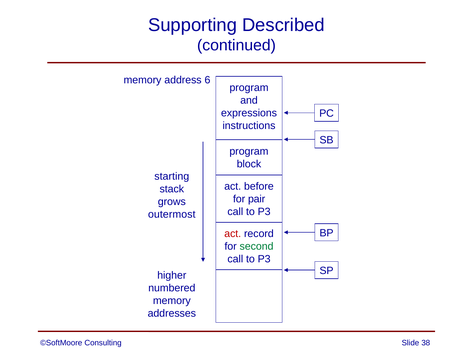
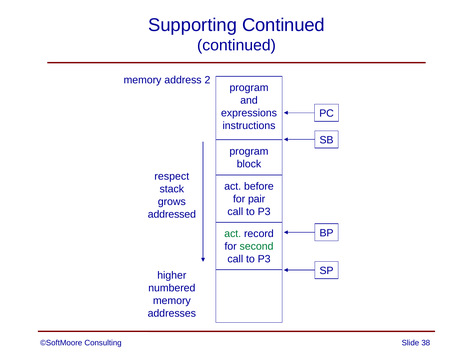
Supporting Described: Described -> Continued (283, 25)
6: 6 -> 2 (207, 80)
starting: starting -> respect (172, 176)
outermost: outermost -> addressed (172, 214)
act colour: red -> green (233, 234)
